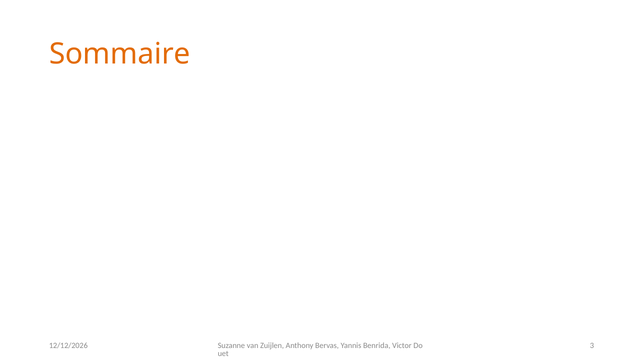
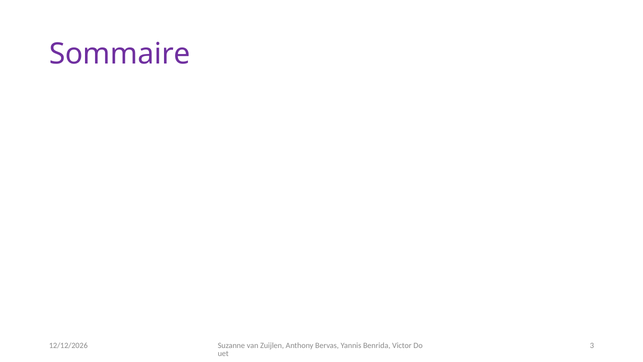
Sommaire colour: orange -> purple (120, 54)
